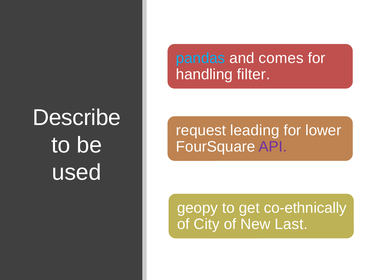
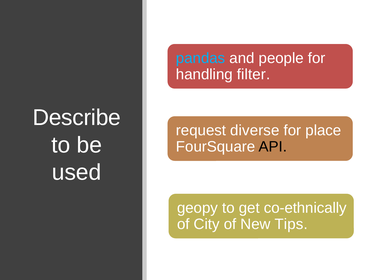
comes: comes -> people (281, 58)
leading: leading -> diverse (255, 130)
lower: lower -> place (323, 130)
API colour: purple -> black (273, 146)
Last: Last -> Tips (291, 224)
